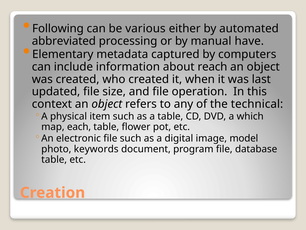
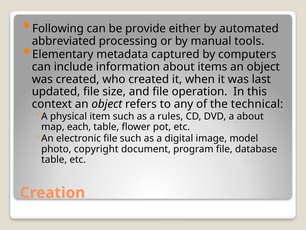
various: various -> provide (146, 28)
have: have -> tools (249, 41)
reach: reach -> items (212, 67)
a table: table -> rules (170, 116)
a which: which -> about (250, 116)
keywords: keywords -> copyright (96, 149)
